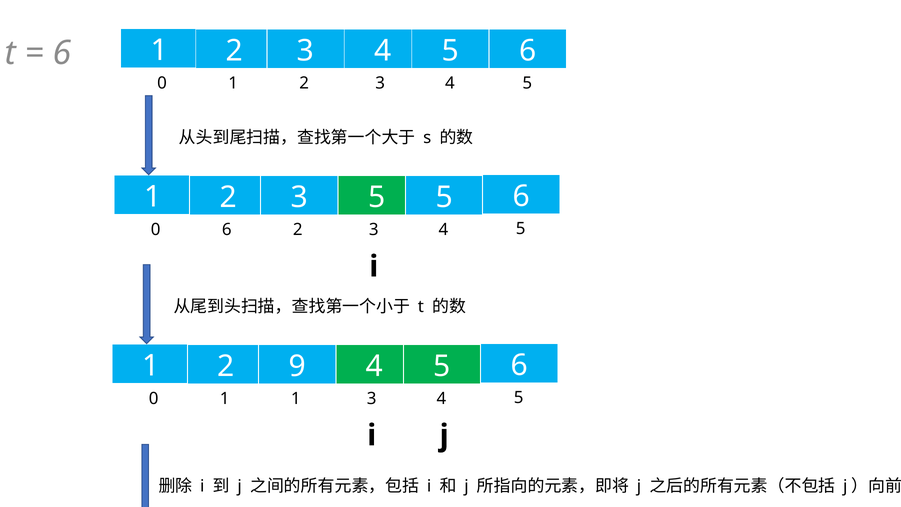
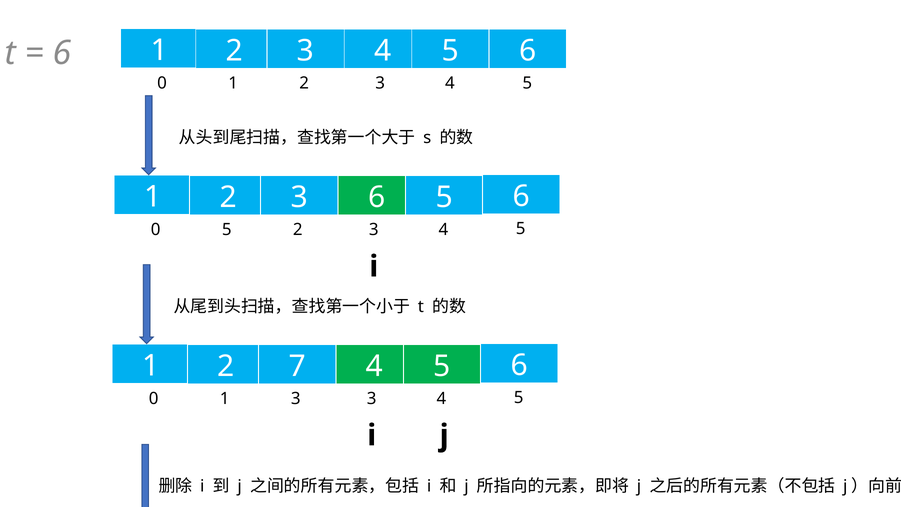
3 5: 5 -> 6 (377, 197)
0 6: 6 -> 5 (227, 230)
9: 9 -> 7 (297, 366)
1 1: 1 -> 3 (296, 398)
